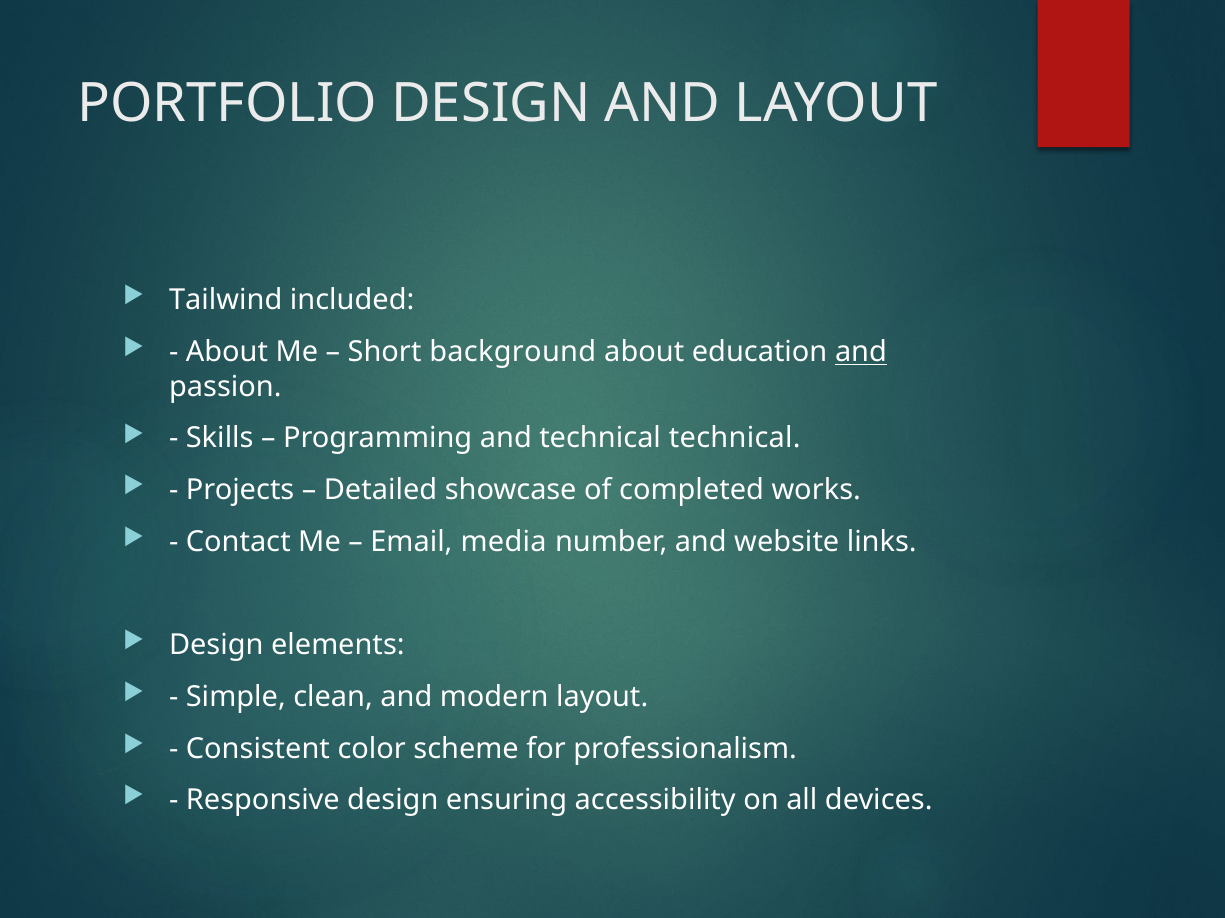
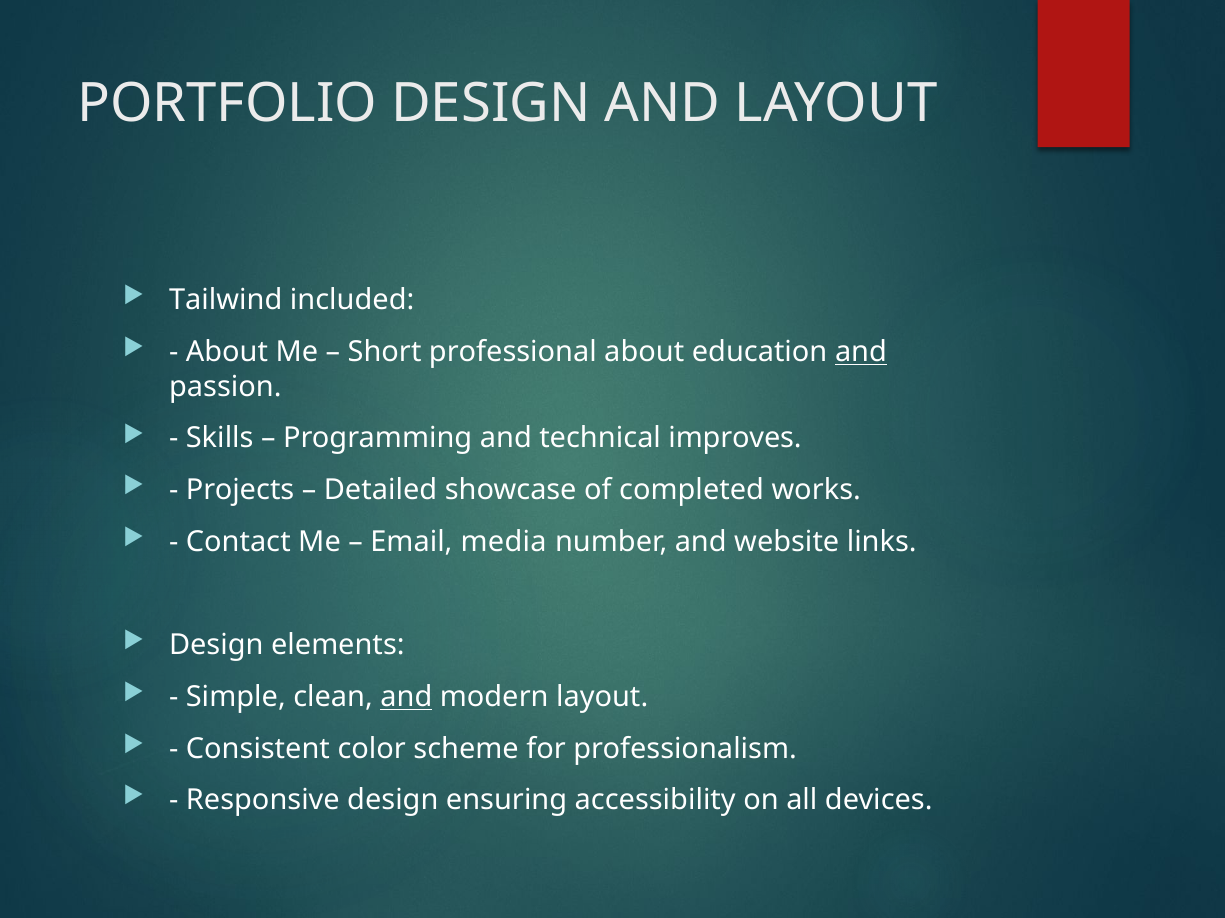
background: background -> professional (513, 352)
technical technical: technical -> improves (735, 439)
and underline: none -> present (406, 698)
